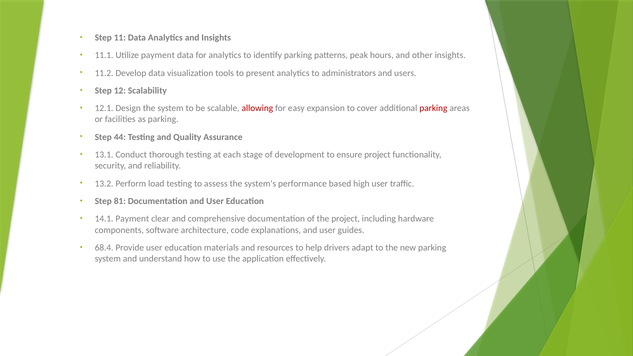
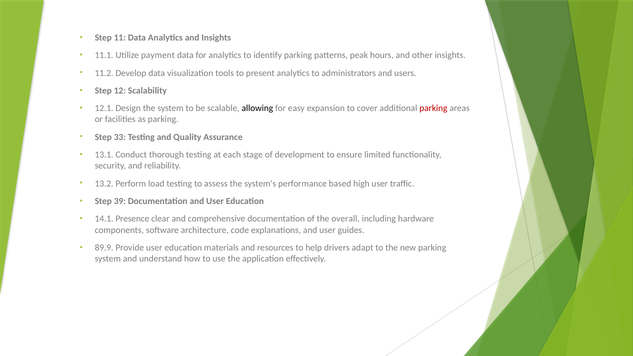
allowing colour: red -> black (257, 108)
44: 44 -> 33 (120, 137)
ensure project: project -> limited (377, 155)
81: 81 -> 39 (120, 201)
14.1 Payment: Payment -> Presence (132, 219)
the project: project -> overall (346, 219)
68.4: 68.4 -> 89.9 (104, 248)
